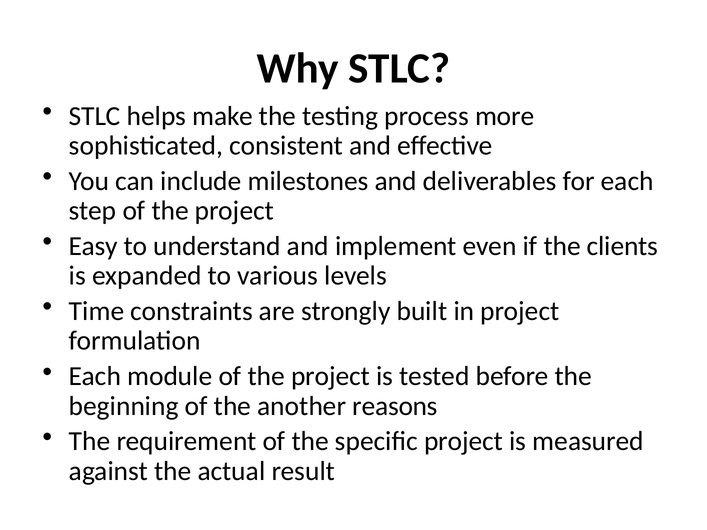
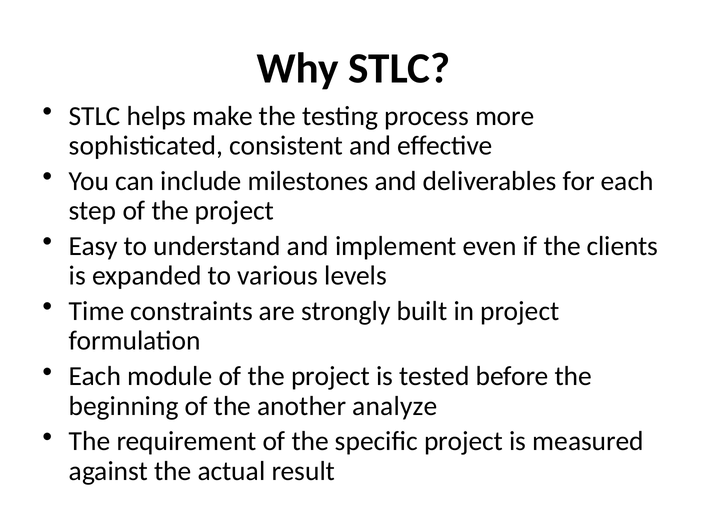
reasons: reasons -> analyze (395, 406)
